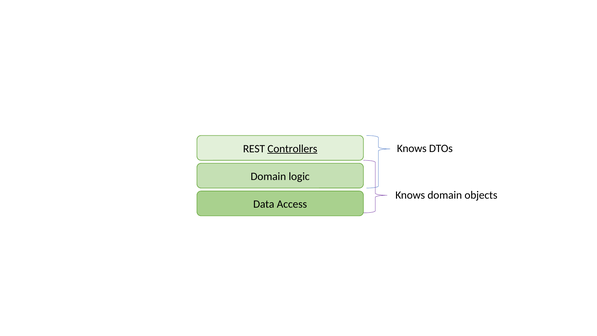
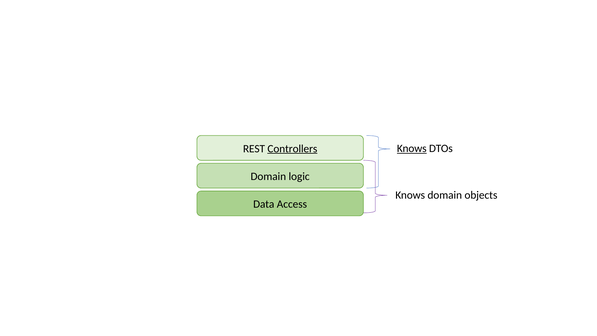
Knows underline: none -> present (412, 148)
